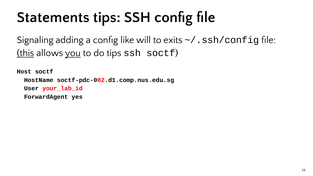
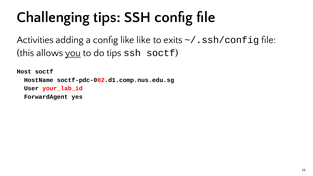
Statements: Statements -> Challenging (53, 17)
Signaling: Signaling -> Activities (35, 40)
like will: will -> like (143, 40)
this underline: present -> none (25, 53)
